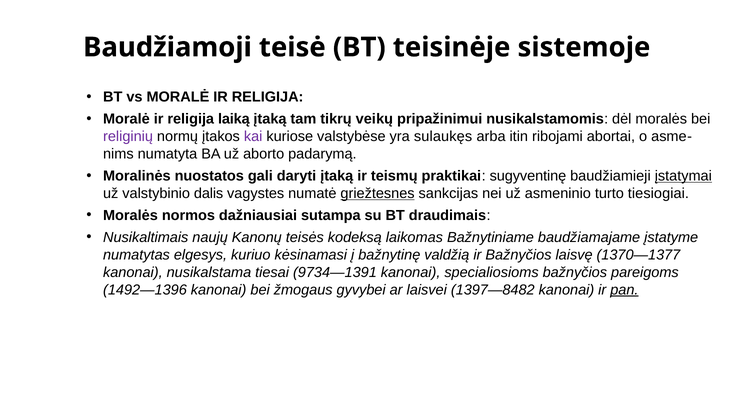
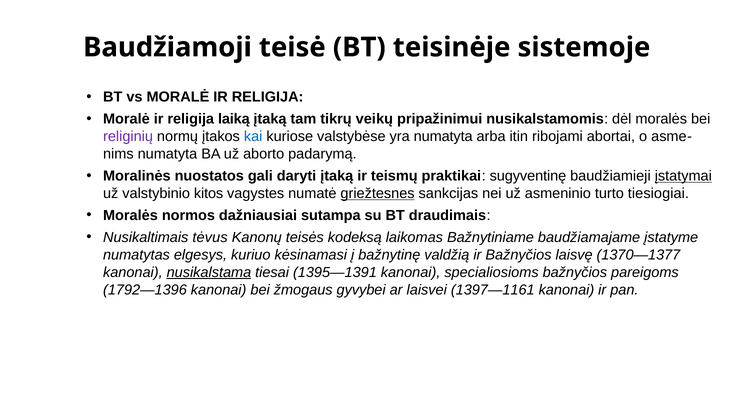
kai colour: purple -> blue (253, 137)
yra sulaukęs: sulaukęs -> numatyta (443, 137)
dalis: dalis -> kitos (209, 193)
naujų: naujų -> tėvus (210, 237)
nusikalstama underline: none -> present (209, 272)
9734—1391: 9734—1391 -> 1395—1391 (335, 272)
1492—1396: 1492—1396 -> 1792—1396 (145, 290)
1397—8482: 1397—8482 -> 1397—1161 (493, 290)
pan underline: present -> none (624, 290)
